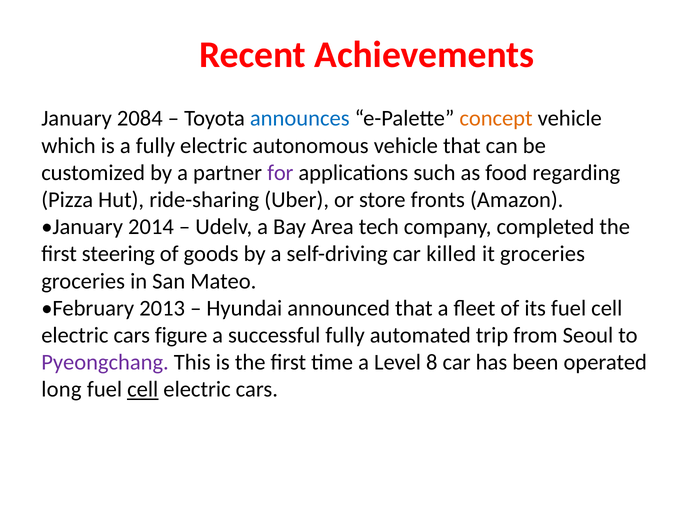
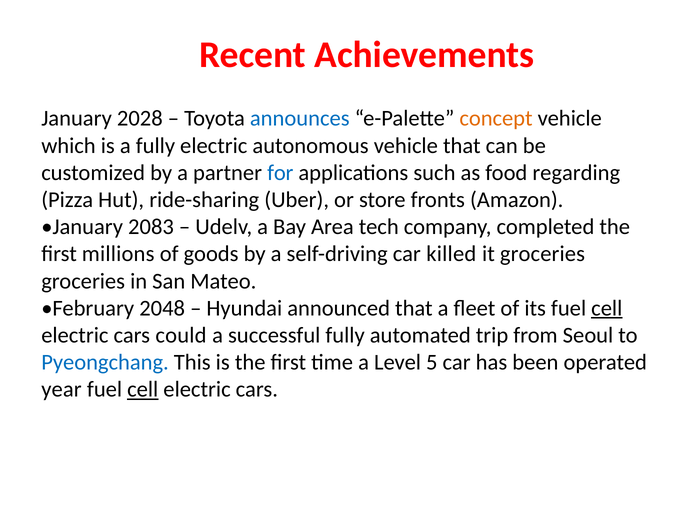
2084: 2084 -> 2028 (140, 118)
for colour: purple -> blue (280, 173)
2014: 2014 -> 2083 (151, 227)
steering: steering -> millions (118, 254)
2013: 2013 -> 2048 (162, 308)
cell underline: none -> present (607, 308)
figure: figure -> could (181, 335)
Pyeongchang colour: purple -> blue (105, 362)
8: 8 -> 5 (432, 362)
long: long -> year (61, 389)
